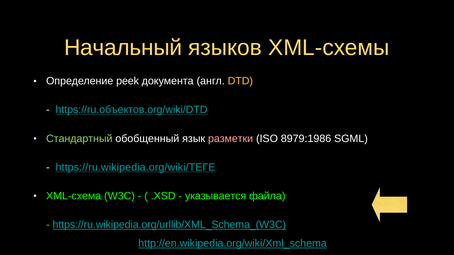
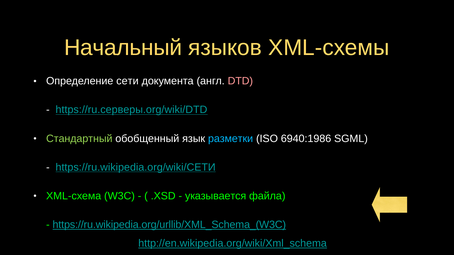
peek: peek -> сети (127, 81)
DTD colour: yellow -> pink (240, 81)
https://ru.объектов.org/wiki/DTD: https://ru.объектов.org/wiki/DTD -> https://ru.серверы.org/wiki/DTD (131, 110)
разметки colour: pink -> light blue (231, 139)
8979:1986: 8979:1986 -> 6940:1986 (306, 139)
https://ru.wikipedia.org/wiki/ТЕГЕ: https://ru.wikipedia.org/wiki/ТЕГЕ -> https://ru.wikipedia.org/wiki/СЕТИ (136, 167)
